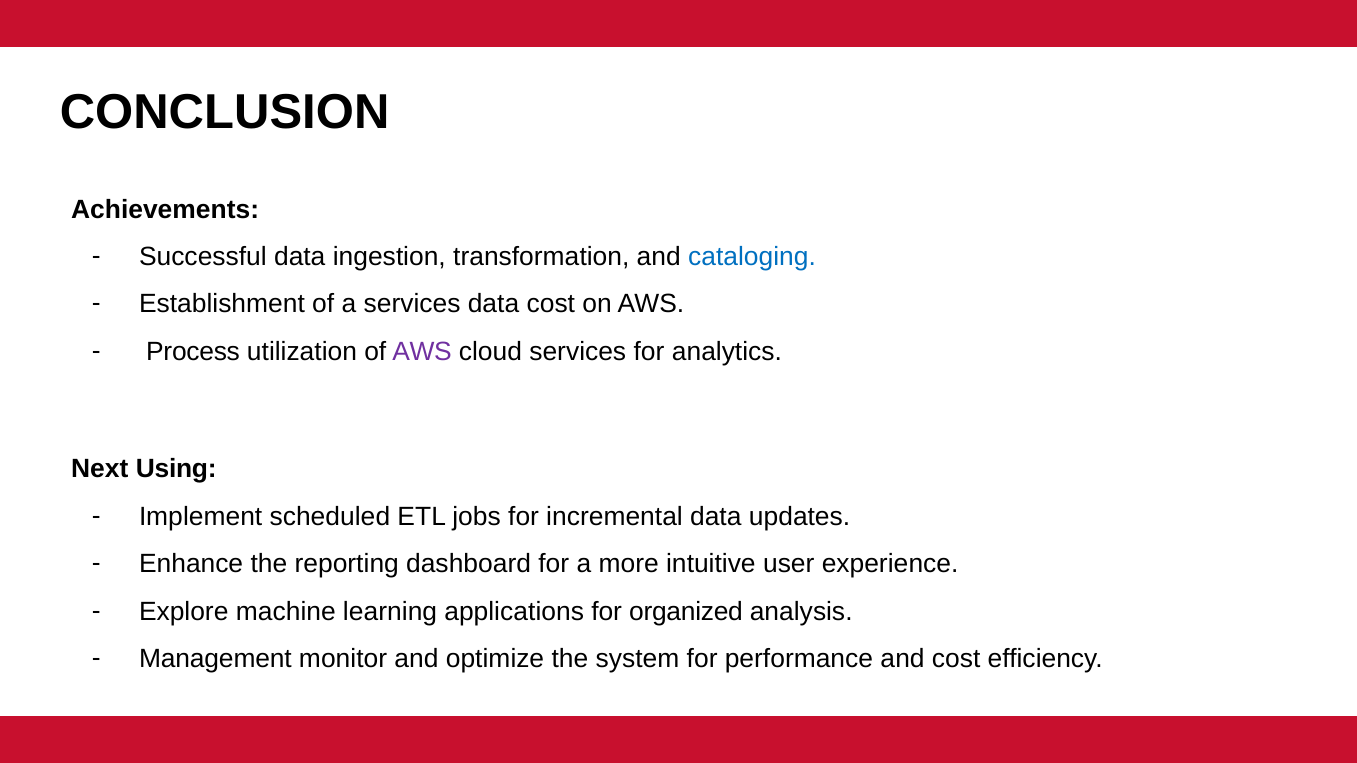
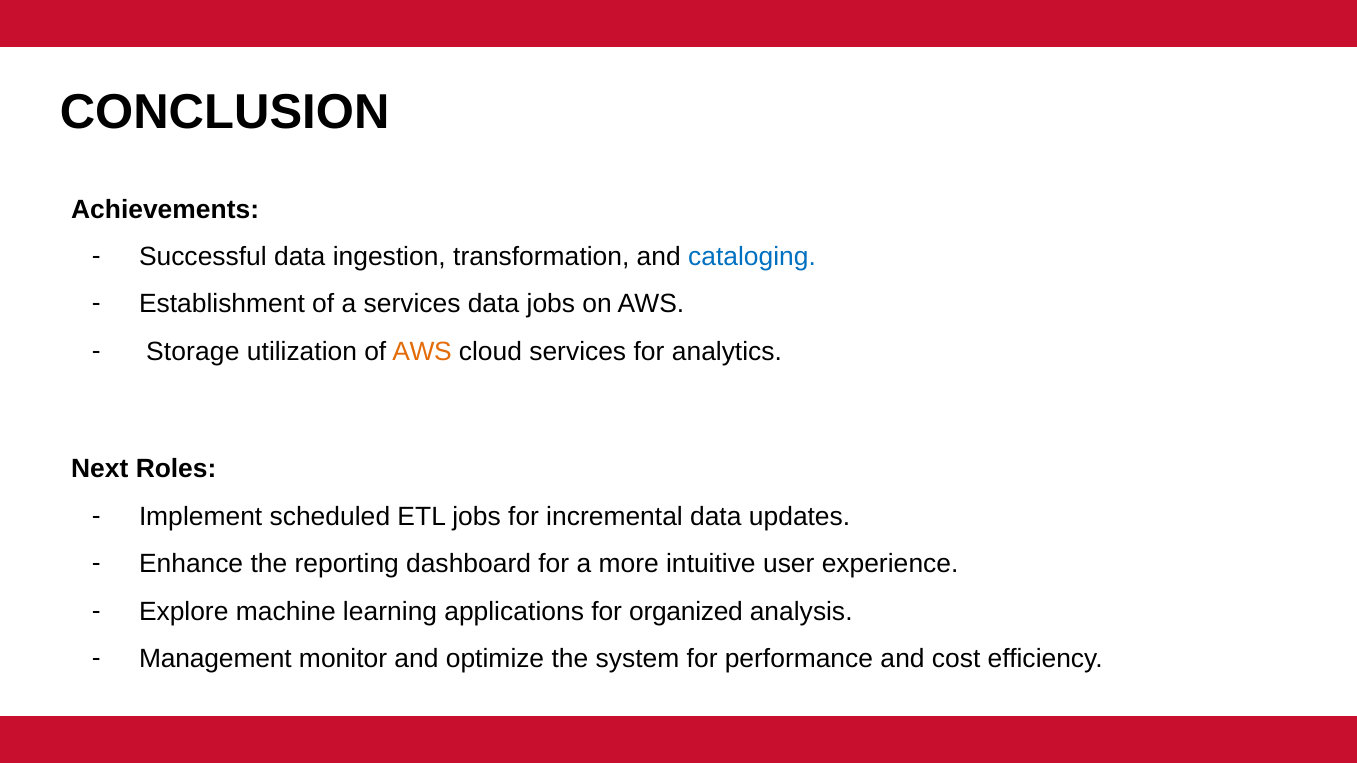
data cost: cost -> jobs (551, 304)
Process: Process -> Storage (193, 352)
AWS colour: purple -> orange (422, 352)
Using: Using -> Roles (176, 469)
